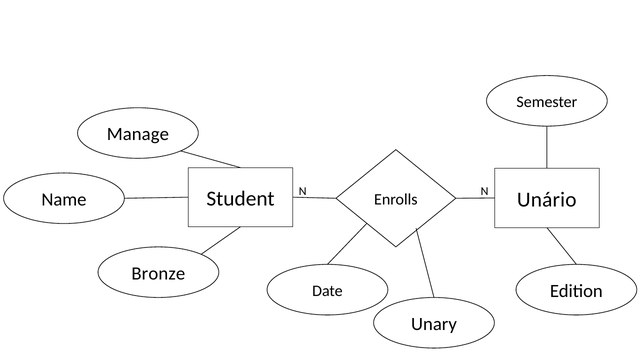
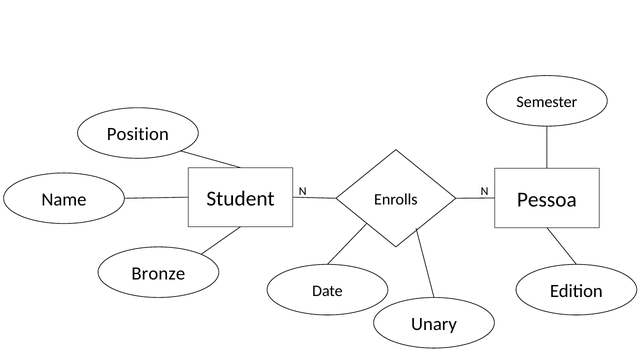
Manage: Manage -> Position (138, 134)
Unário: Unário -> Pessoa (547, 199)
